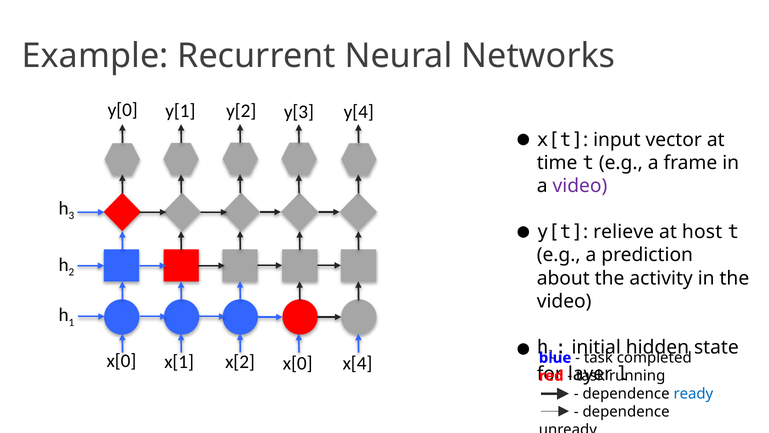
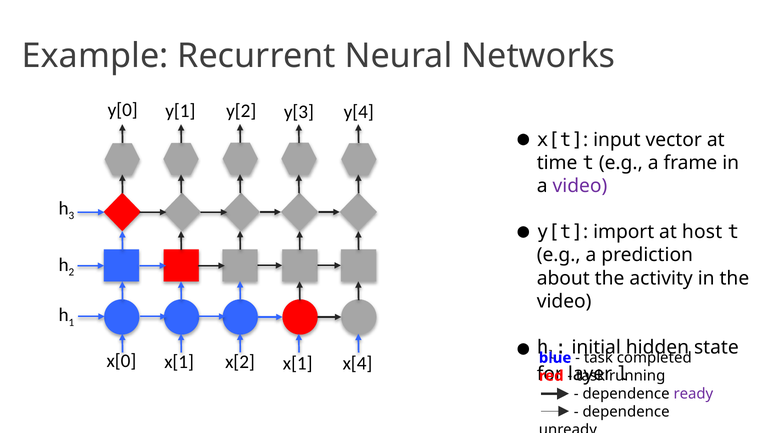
relieve: relieve -> import (624, 232)
x[2 x[0: x[0 -> x[1 (298, 363)
ready colour: blue -> purple (693, 393)
